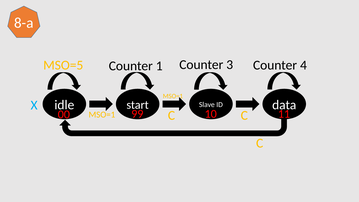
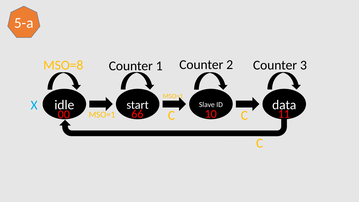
8-a: 8-a -> 5-a (24, 23)
MSO=5: MSO=5 -> MSO=8 (63, 65)
3: 3 -> 2 (230, 65)
4: 4 -> 3 (303, 65)
99: 99 -> 66 (137, 114)
